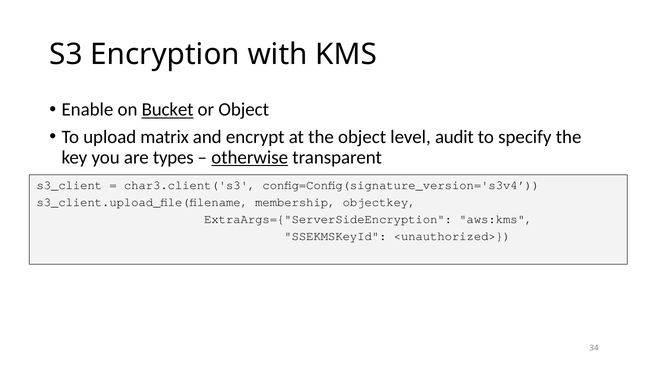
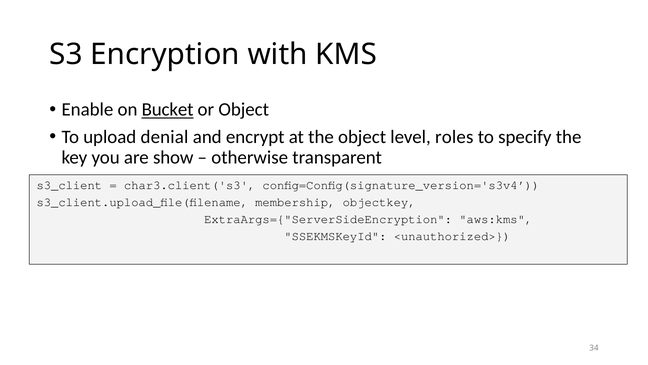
matrix: matrix -> denial (164, 137)
audit: audit -> roles (454, 137)
types: types -> show (173, 157)
otherwise underline: present -> none (250, 157)
